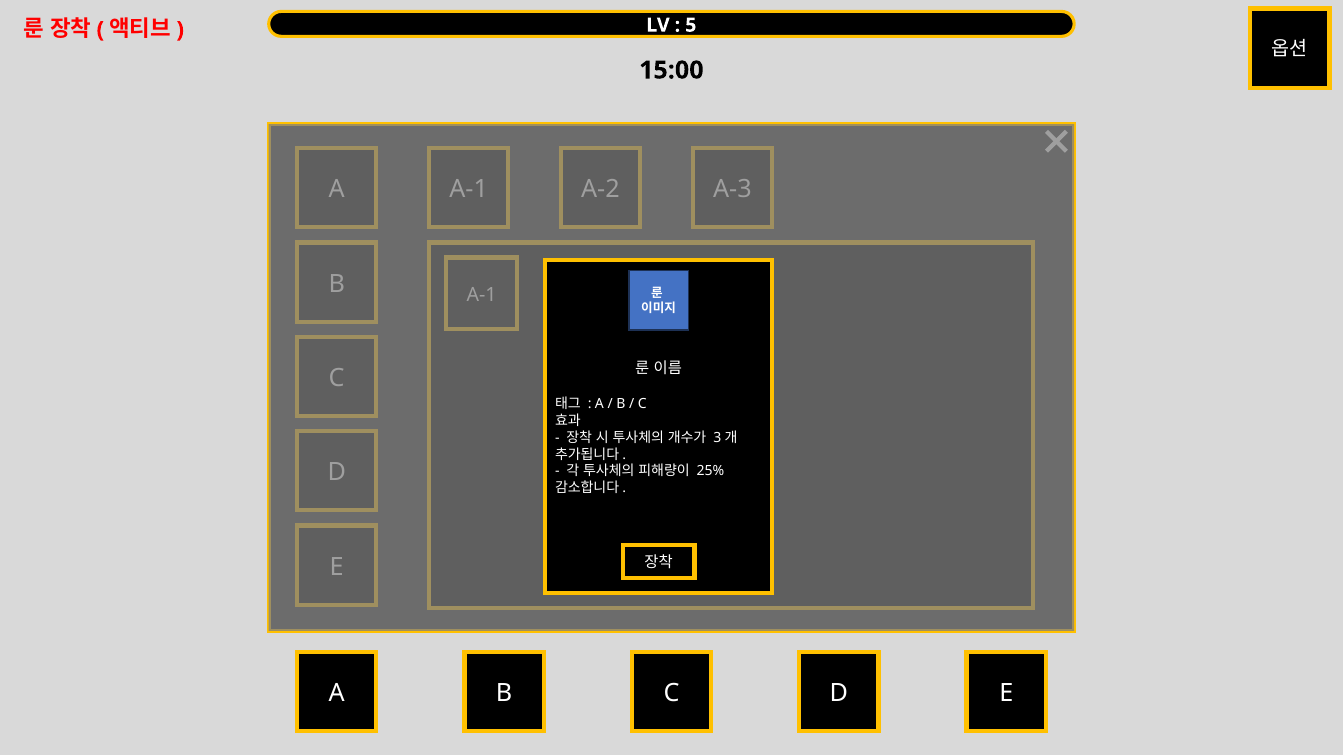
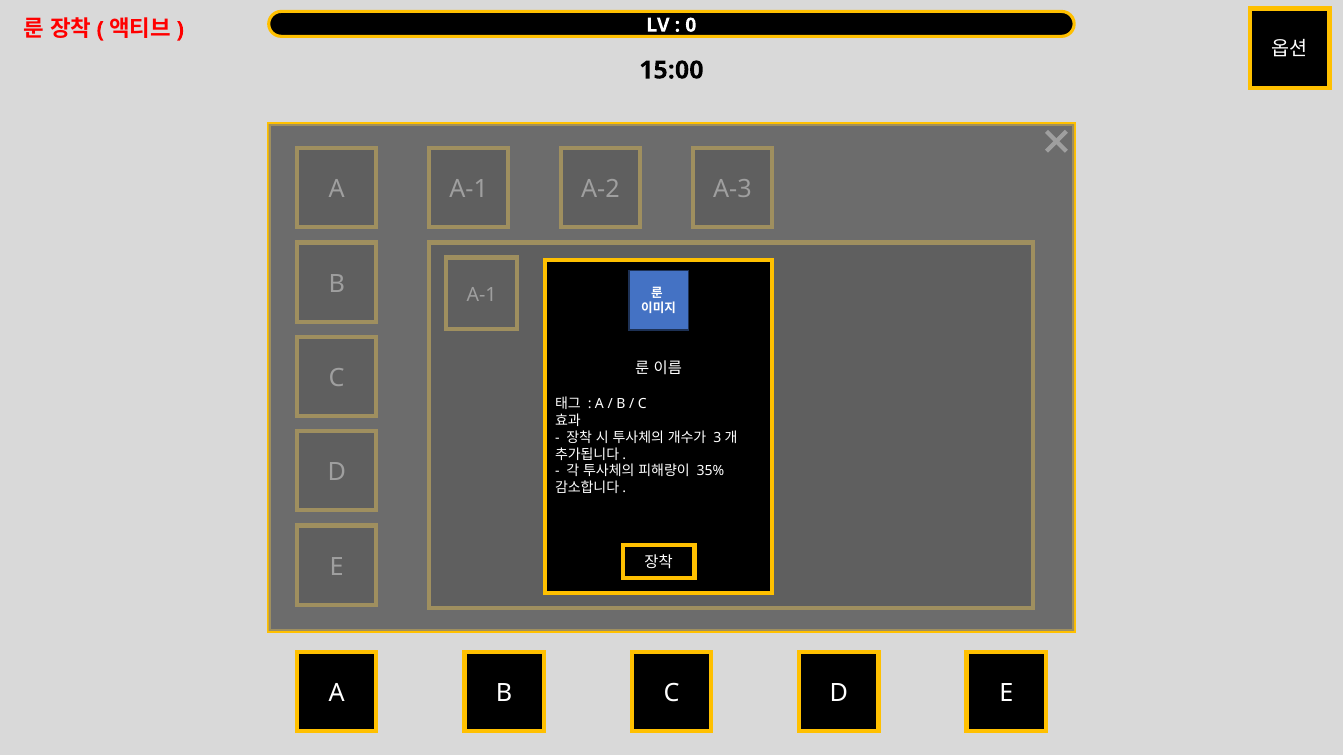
5: 5 -> 0 (691, 25)
25%: 25% -> 35% (710, 472)
